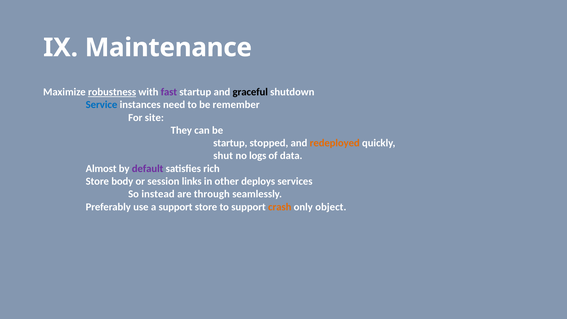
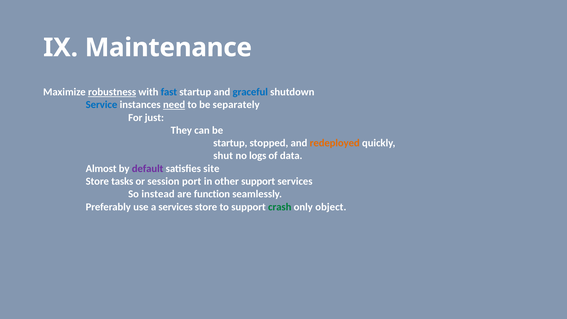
fast colour: purple -> blue (169, 92)
graceful colour: black -> blue (250, 92)
need underline: none -> present (174, 105)
remember: remember -> separately (236, 105)
site: site -> just (154, 117)
rich: rich -> site (211, 169)
body: body -> tasks (122, 181)
links: links -> port (192, 181)
other deploys: deploys -> support (258, 181)
through: through -> function (212, 194)
a support: support -> services (176, 207)
crash colour: orange -> green (280, 207)
